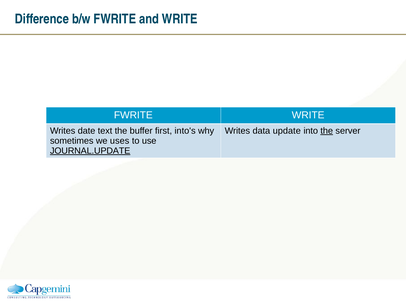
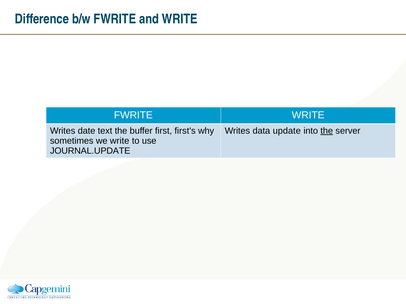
into's: into's -> first's (185, 131)
we uses: uses -> write (120, 141)
JOURNAL.UPDATE underline: present -> none (90, 151)
